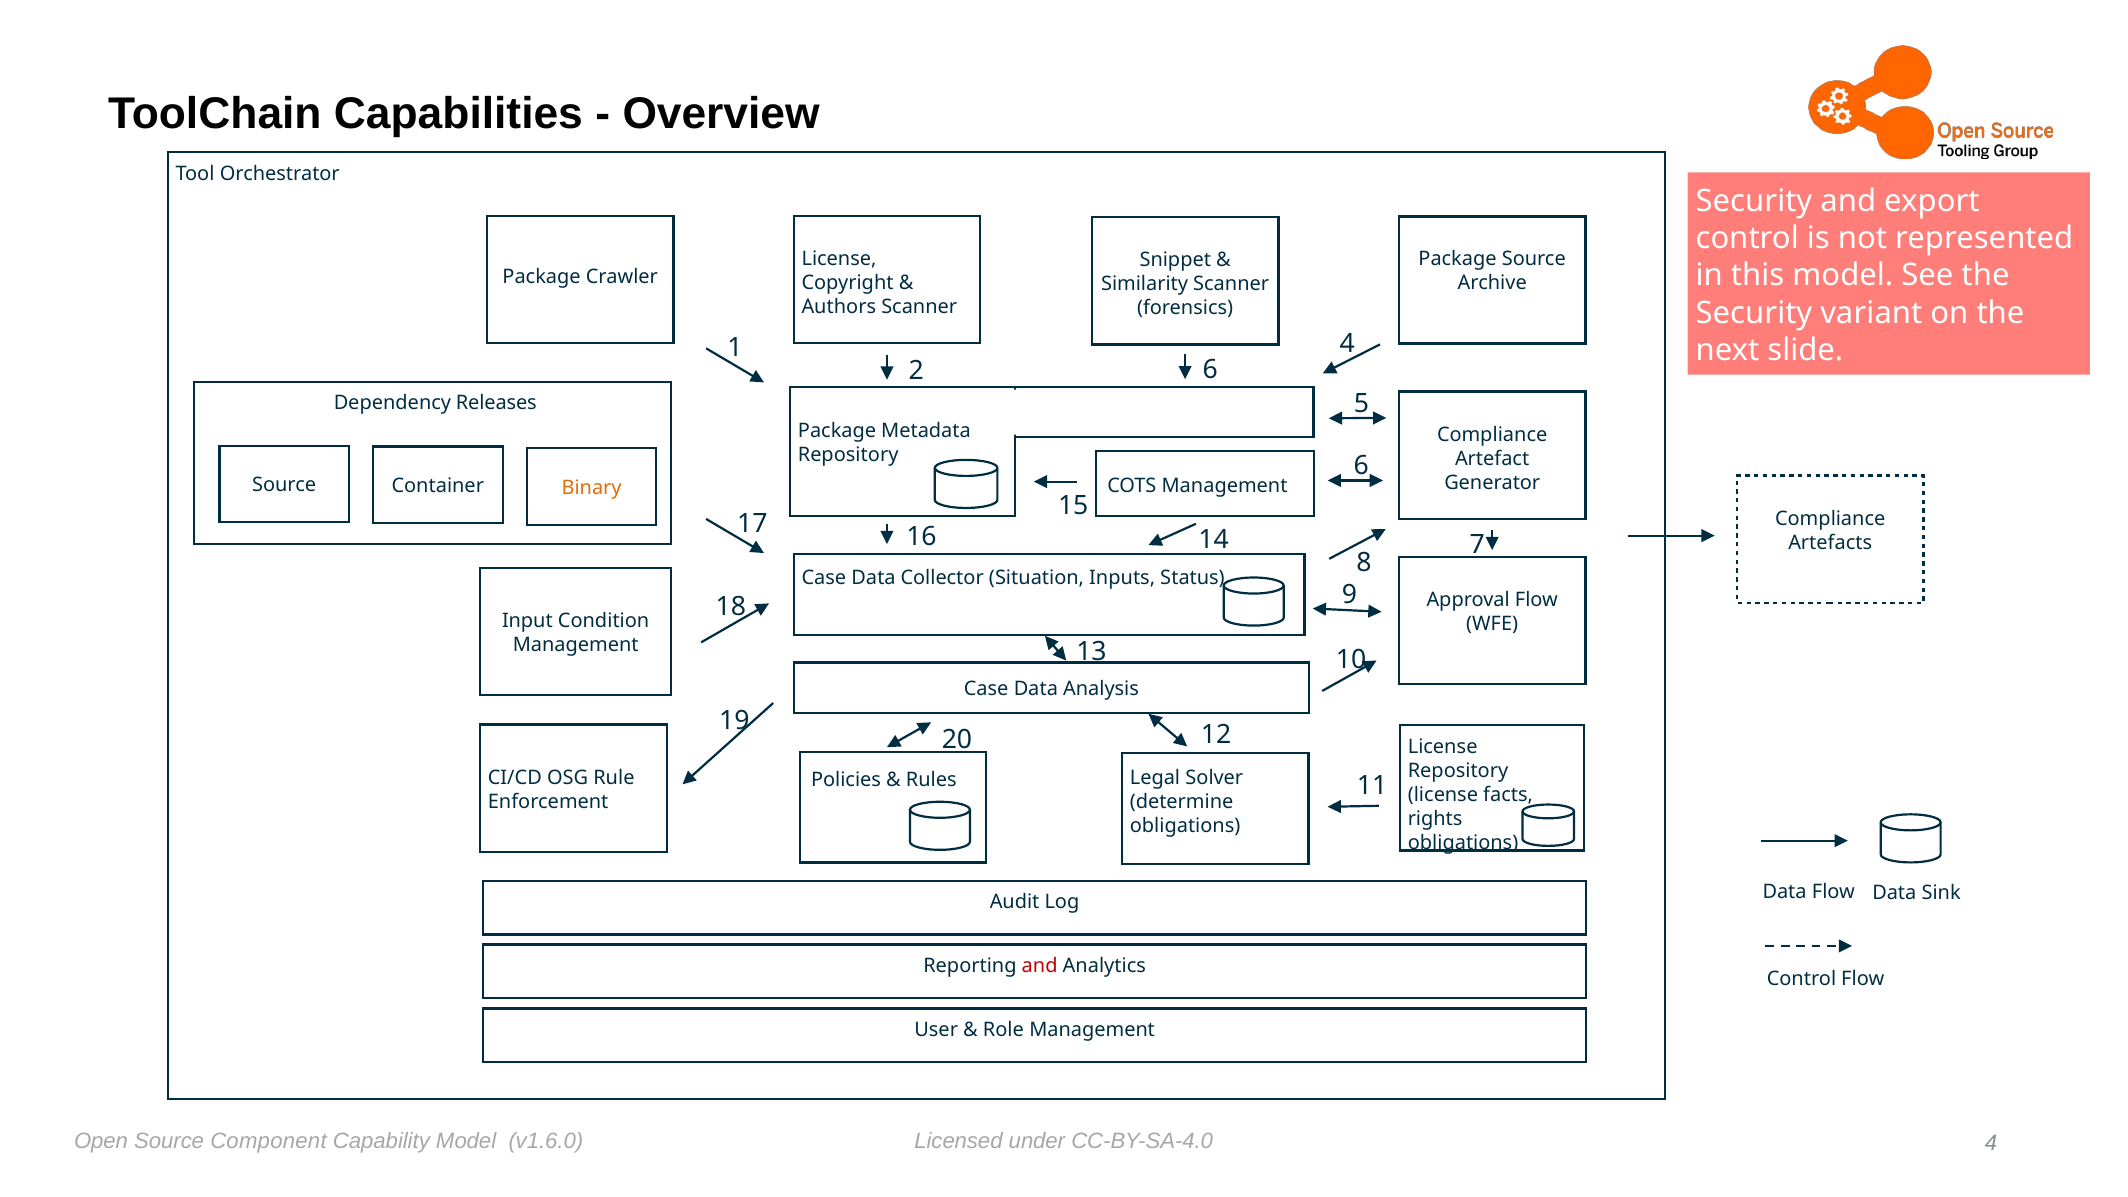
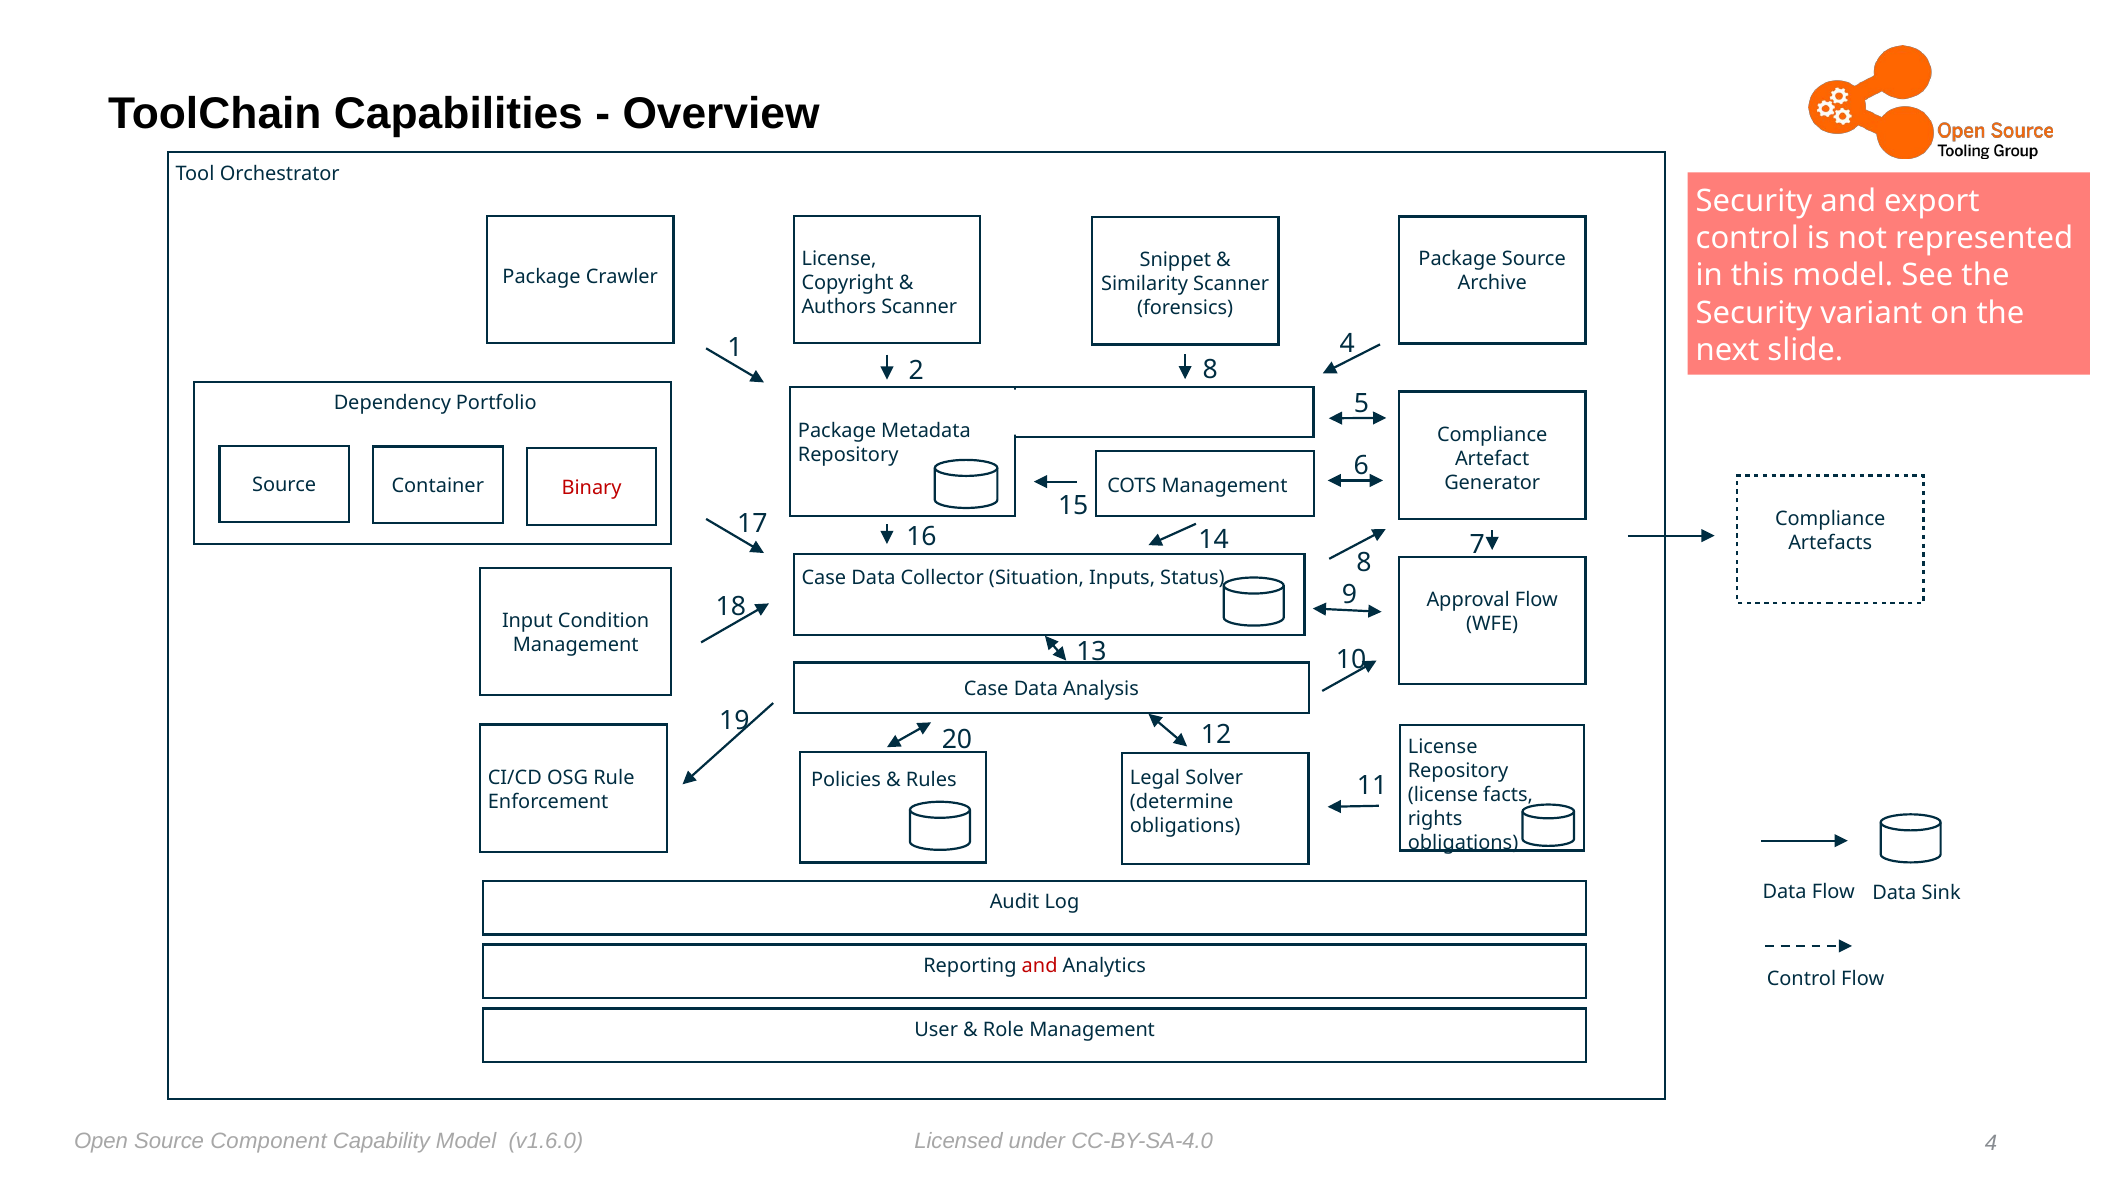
2 6: 6 -> 8 (1210, 369)
Releases: Releases -> Portfolio (496, 403)
Binary colour: orange -> red (592, 488)
